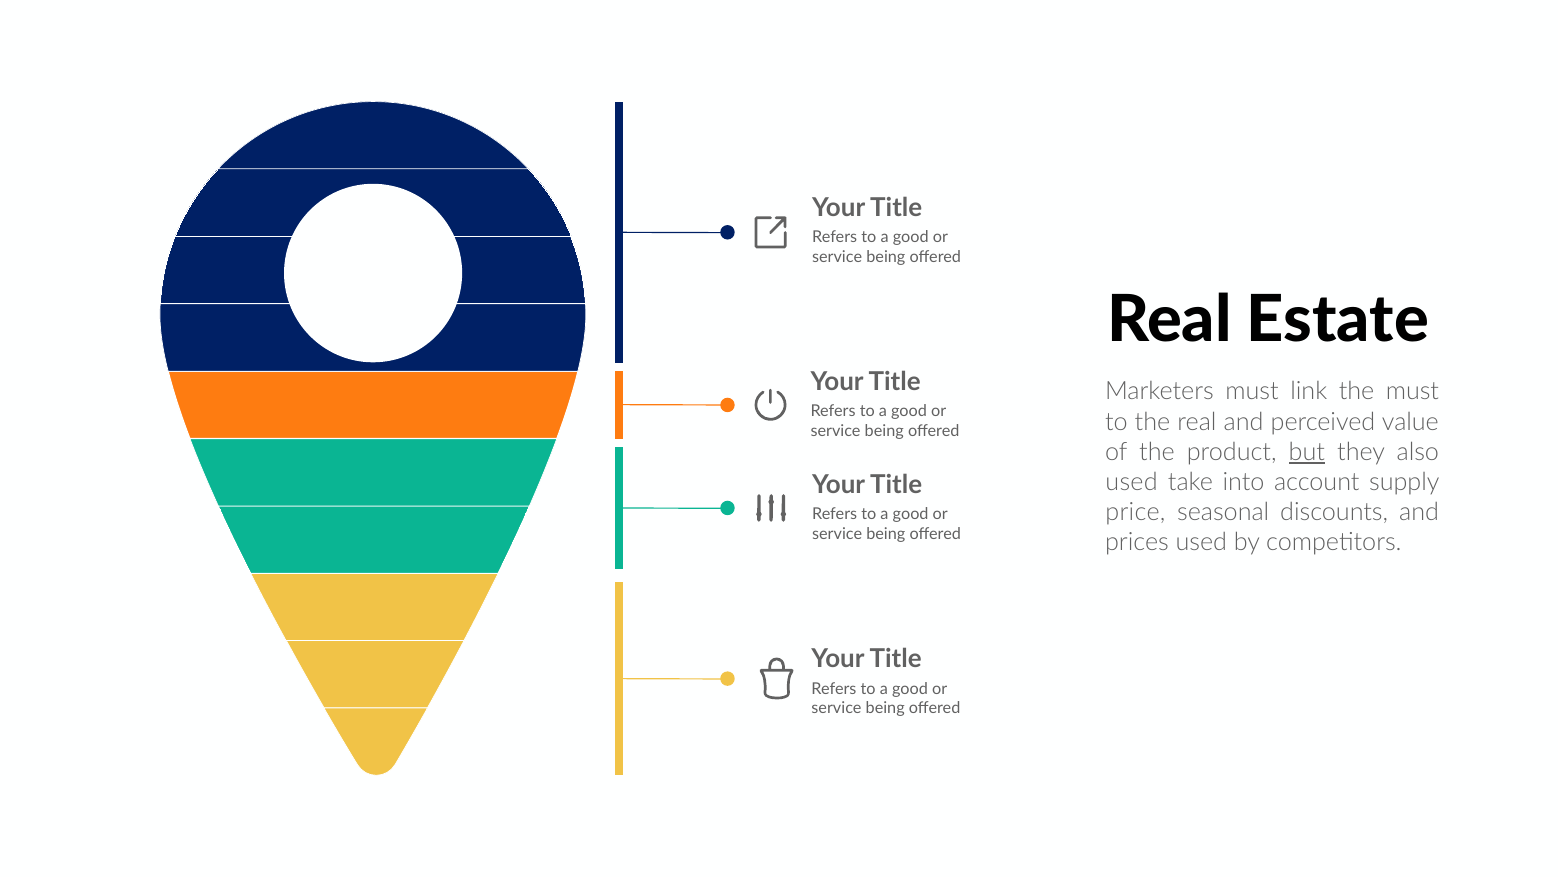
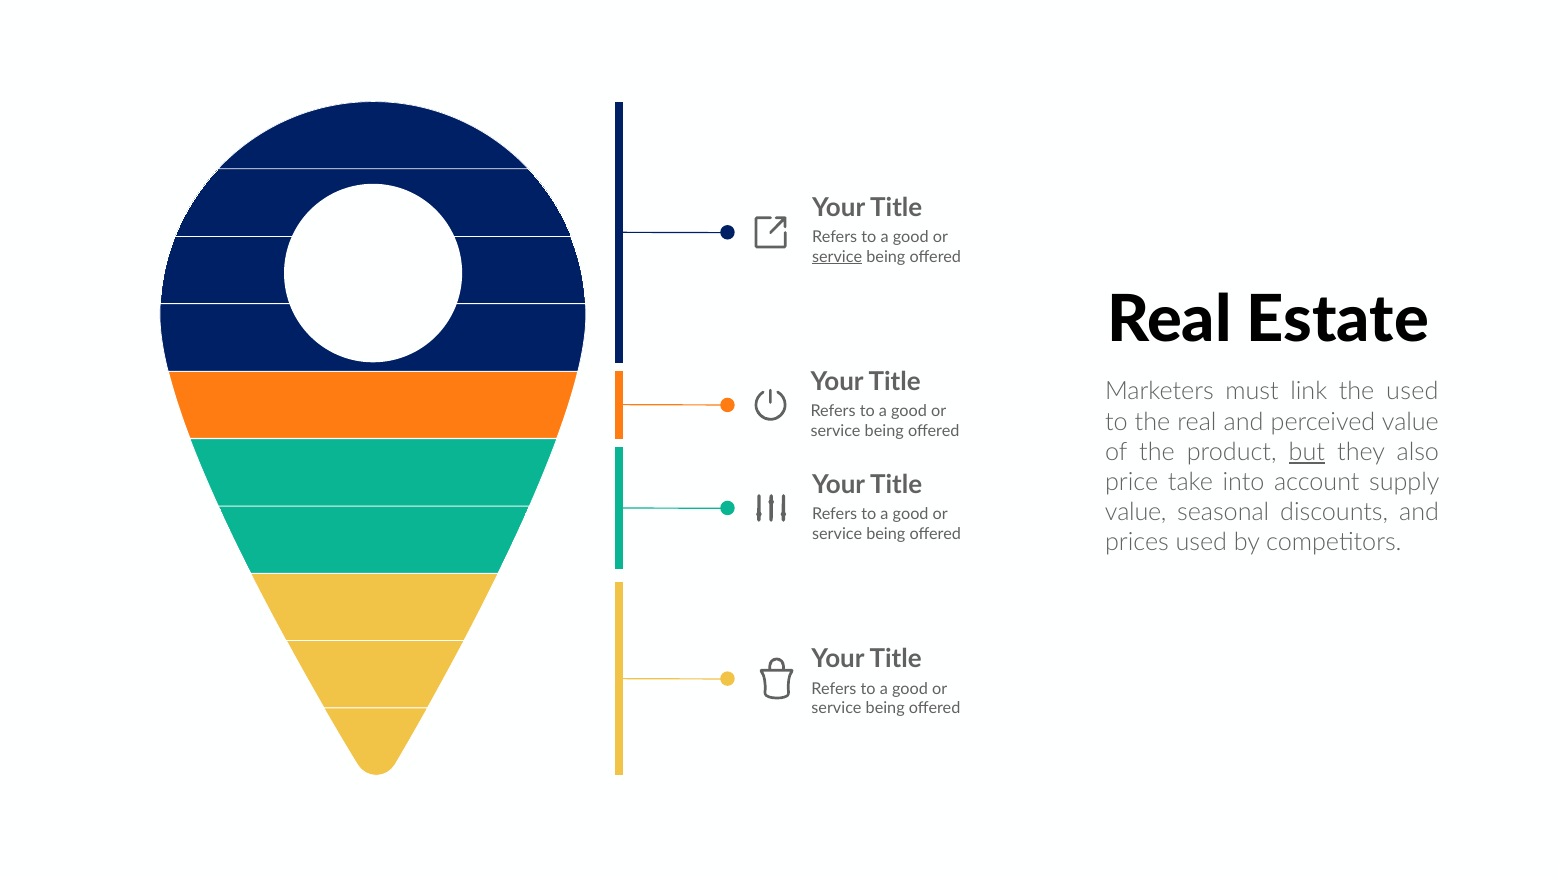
service underline: none -> present (837, 257)
the must: must -> used (1412, 391)
used: used -> price (1132, 482)
price: price -> value (1136, 512)
